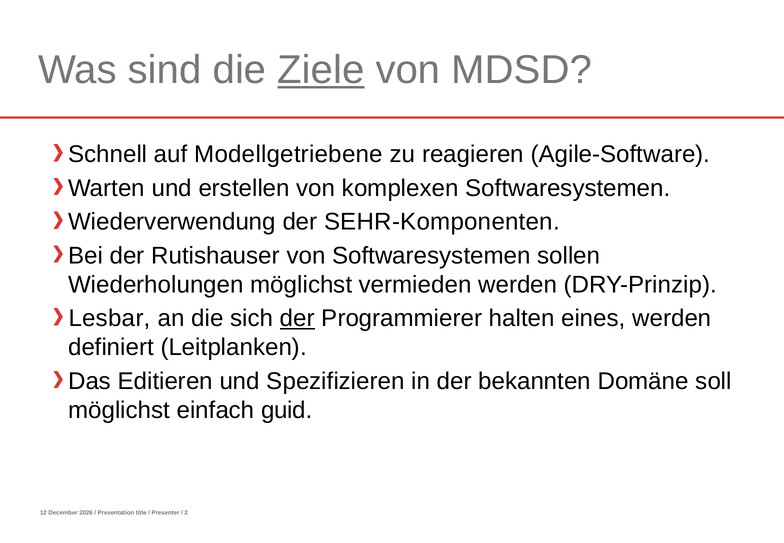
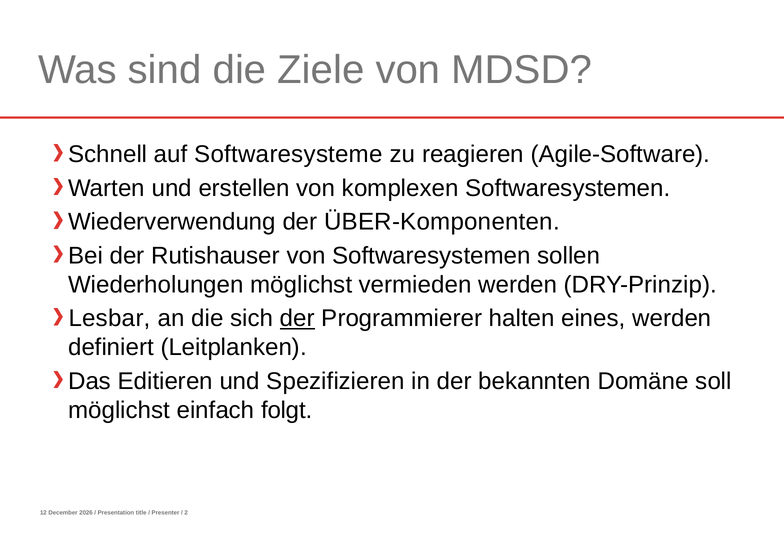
Ziele underline: present -> none (321, 70)
Modellgetriebene: Modellgetriebene -> Softwaresysteme (289, 154)
SEHR-Komponenten: SEHR-Komponenten -> ÜBER-Komponenten (442, 222)
guid: guid -> folgt (287, 410)
